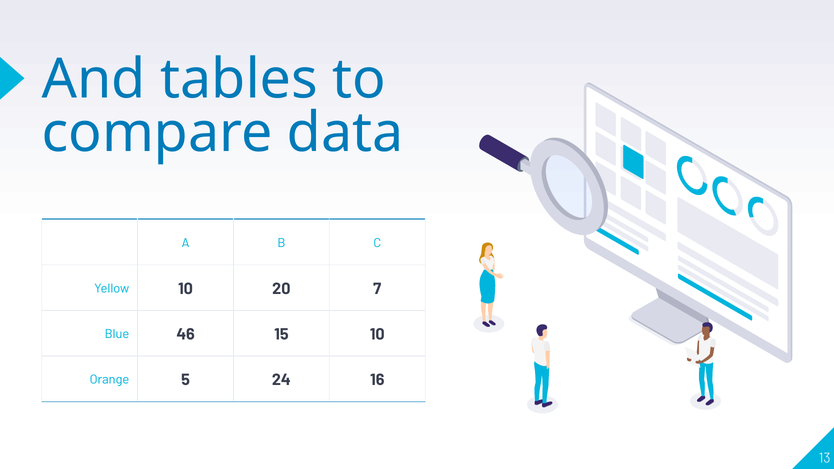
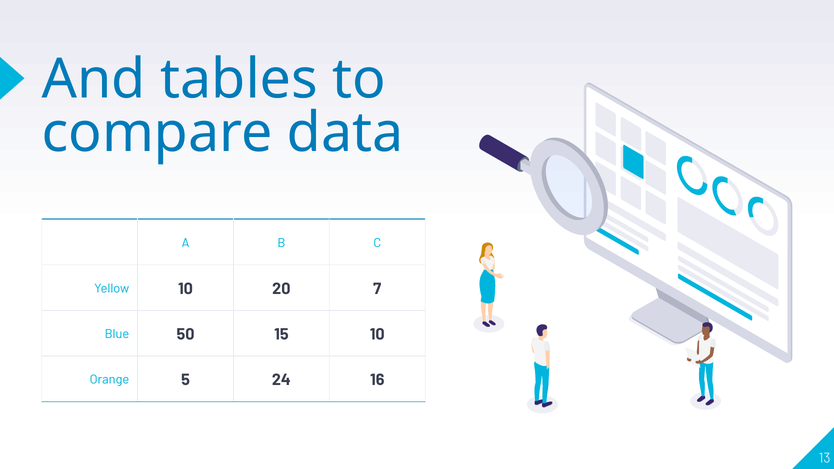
46: 46 -> 50 (186, 334)
